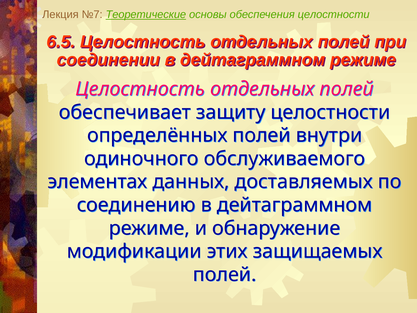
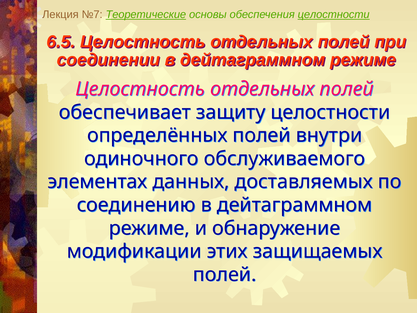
целостности underline: none -> present (334, 15)
